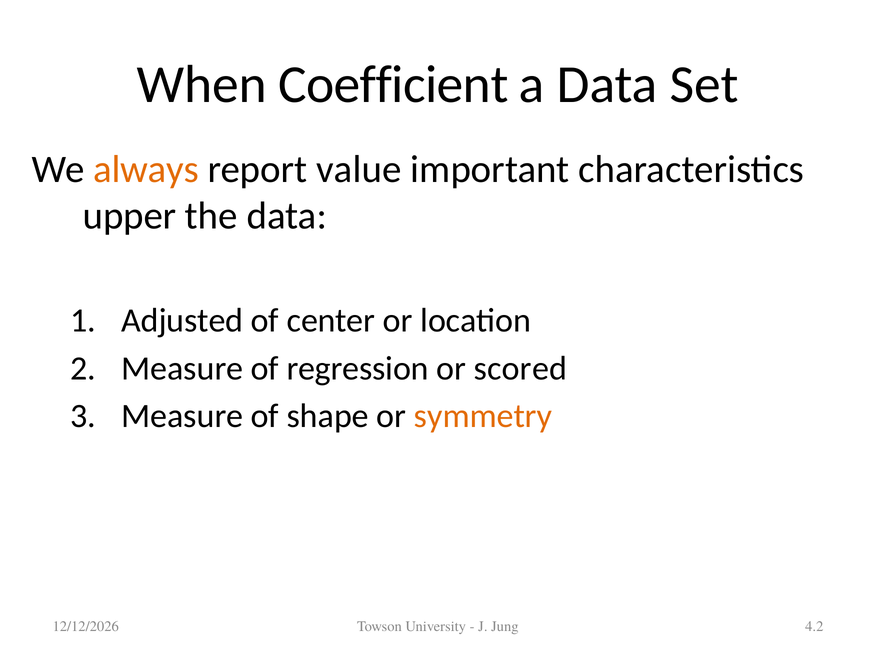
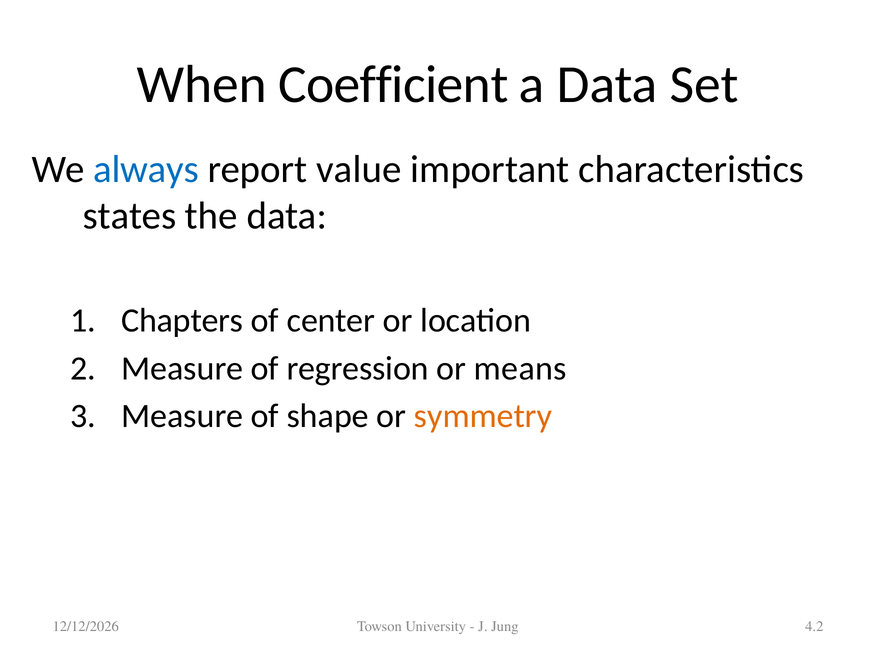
always colour: orange -> blue (146, 169)
upper: upper -> states (130, 216)
Adjusted: Adjusted -> Chapters (182, 321)
scored: scored -> means (520, 368)
